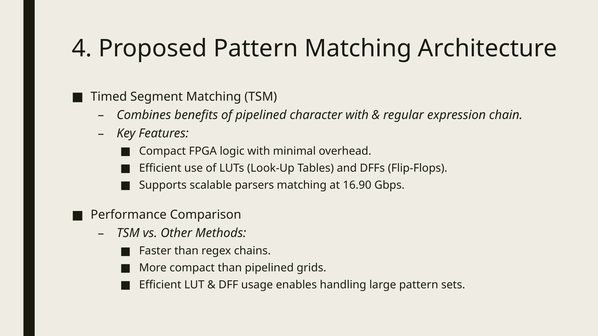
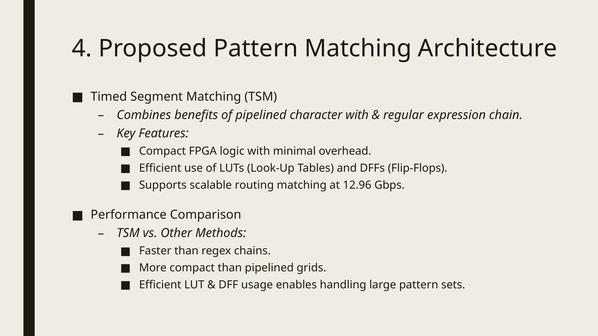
parsers: parsers -> routing (254, 185)
16.90: 16.90 -> 12.96 (357, 185)
